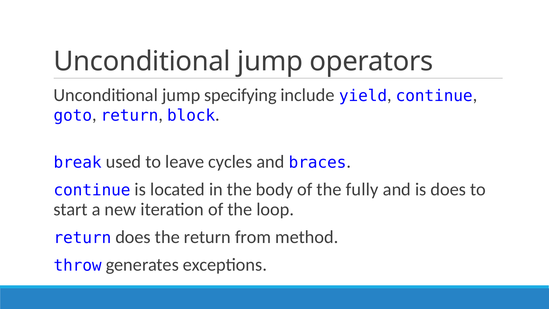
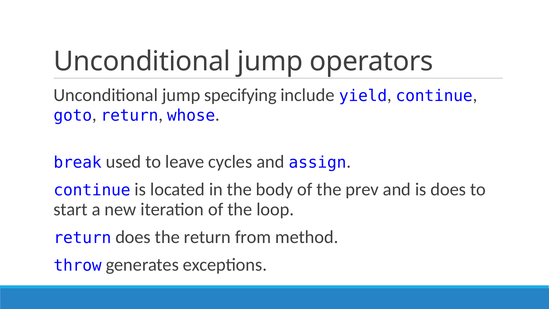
block: block -> whose (191, 115)
braces: braces -> assign (318, 162)
fully: fully -> prev (362, 189)
